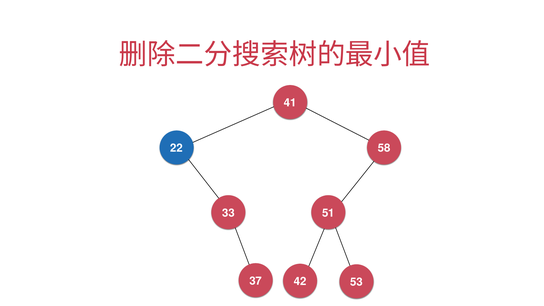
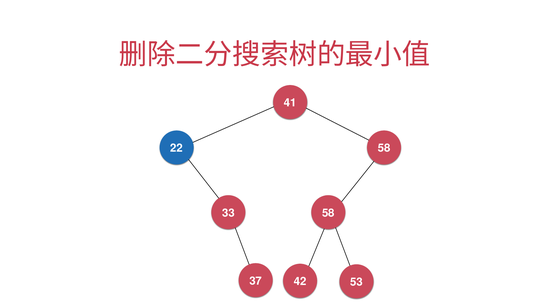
33 51: 51 -> 58 (328, 213)
